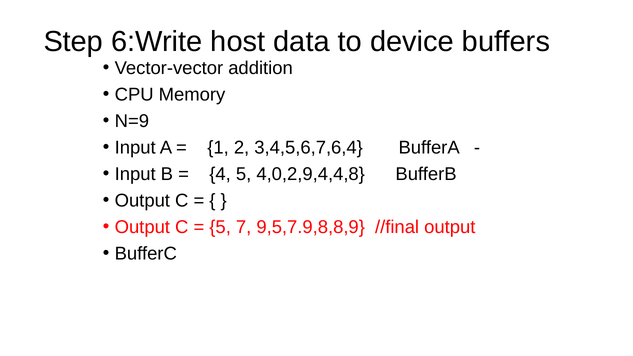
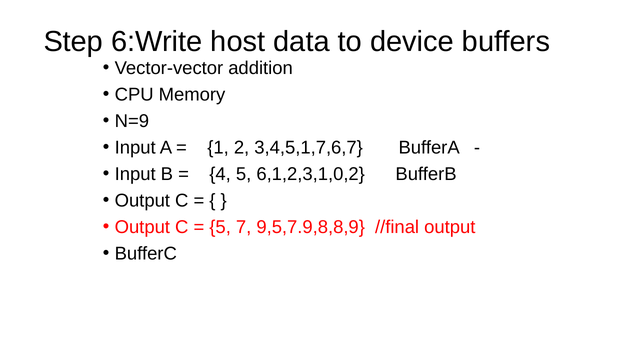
3,4,5,6,7,6,4: 3,4,5,6,7,6,4 -> 3,4,5,1,7,6,7 (309, 147)
4,0,2,9,4,4,8: 4,0,2,9,4,4,8 -> 6,1,2,3,1,0,2 (311, 174)
